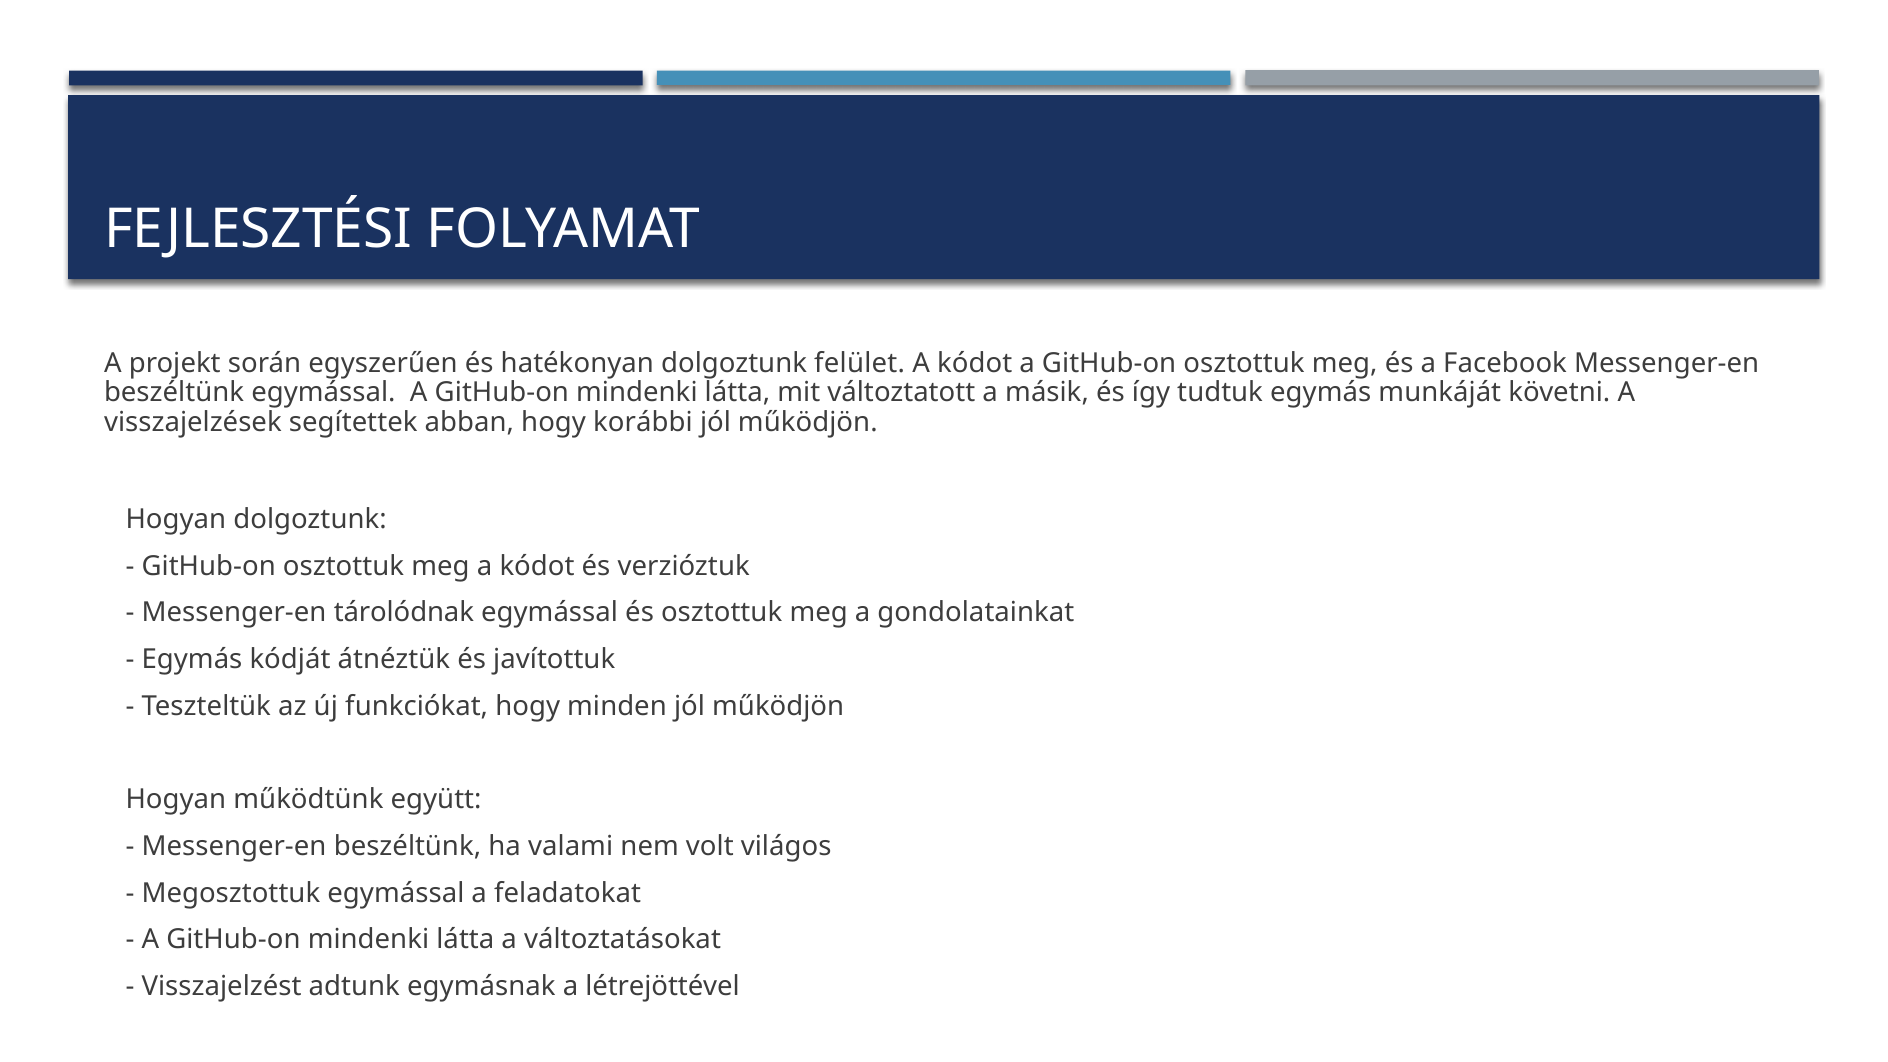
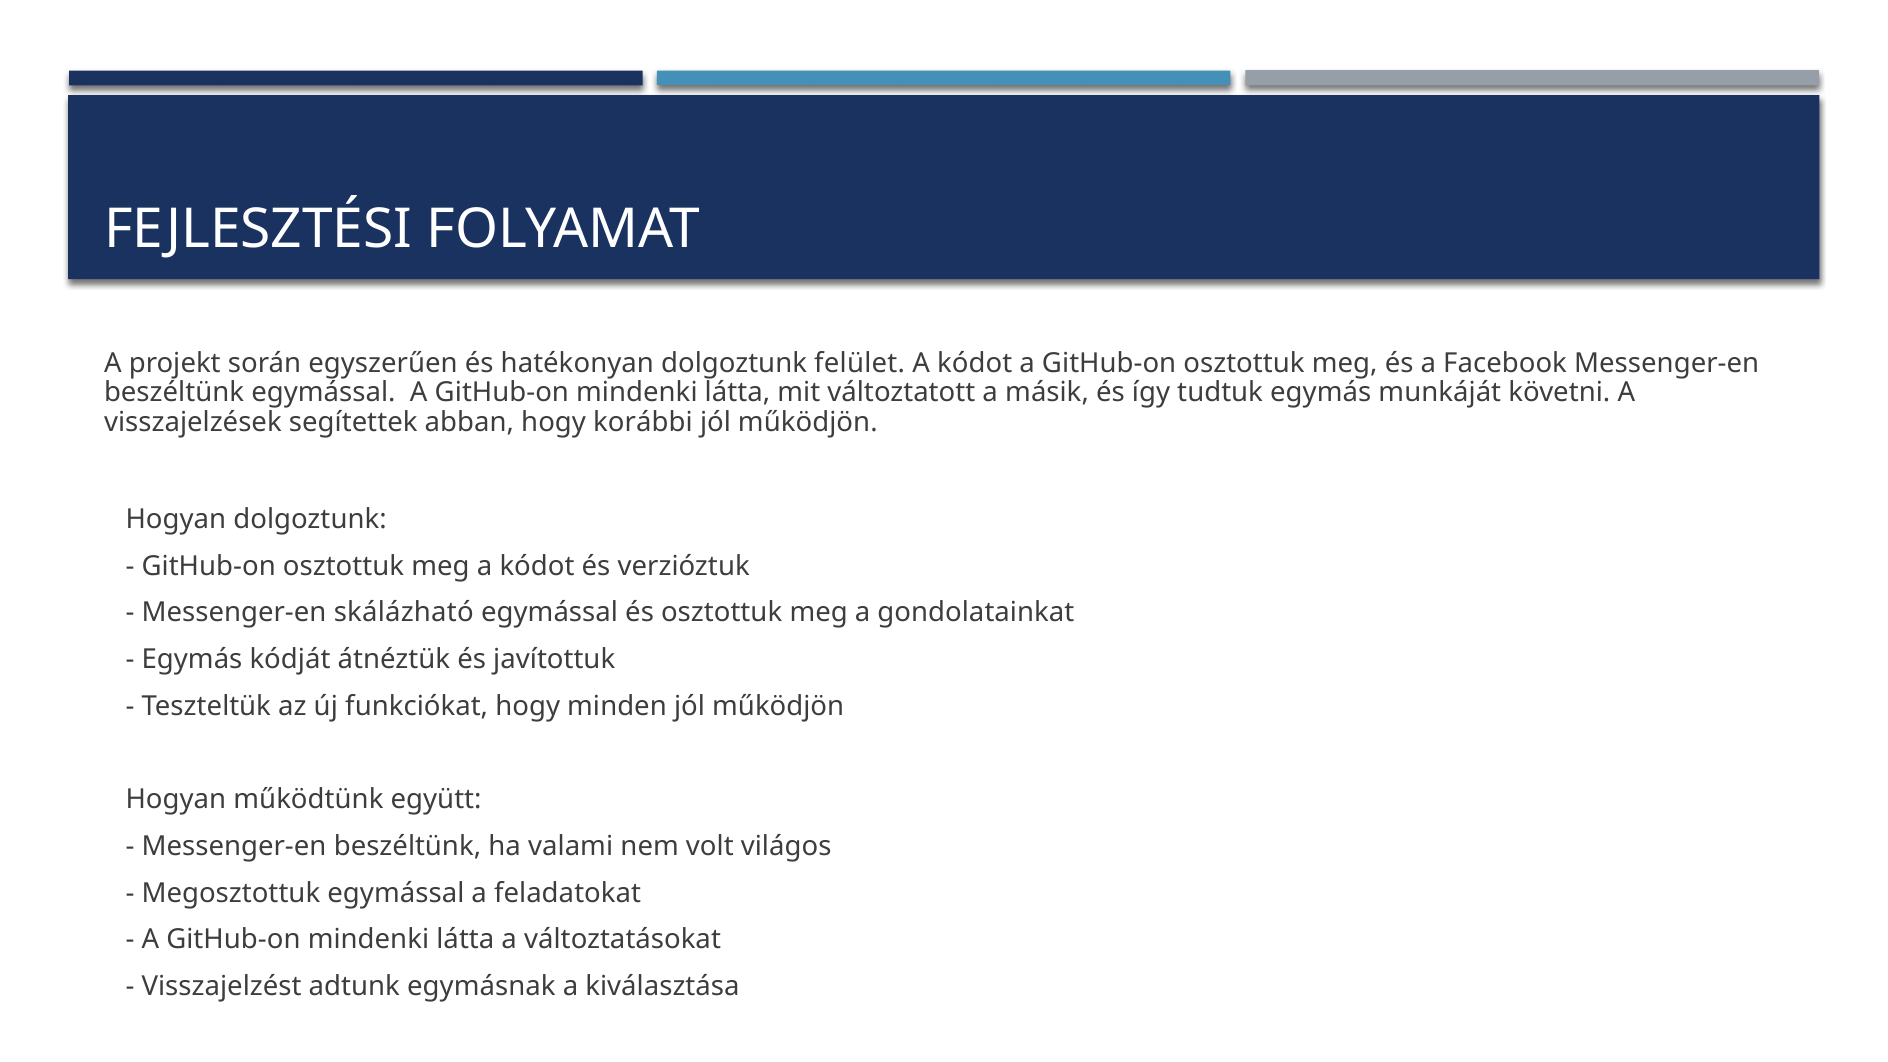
tárolódnak: tárolódnak -> skálázható (404, 613)
létrejöttével: létrejöttével -> kiválasztása (662, 987)
